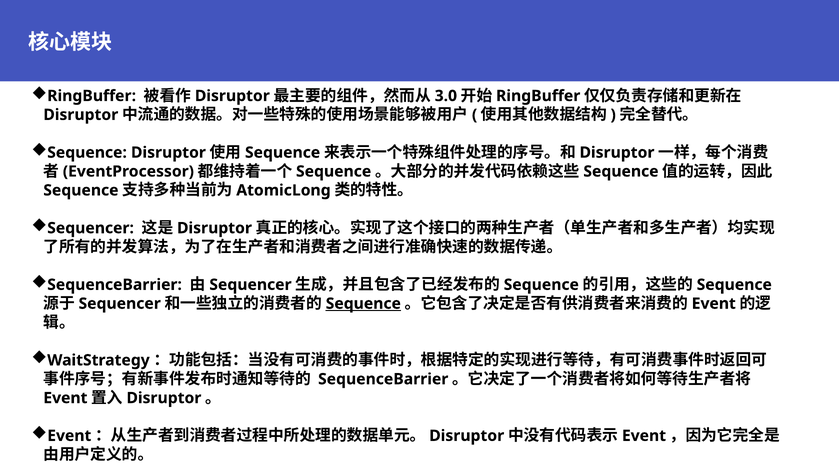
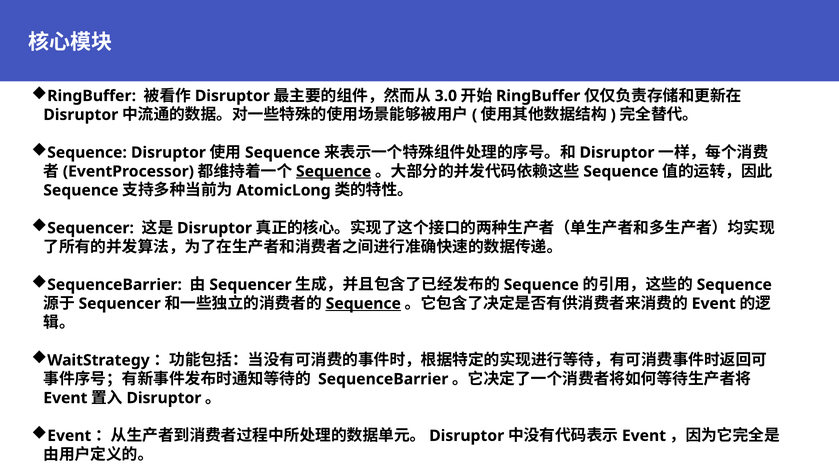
Sequence underline: none -> present (334, 171)
